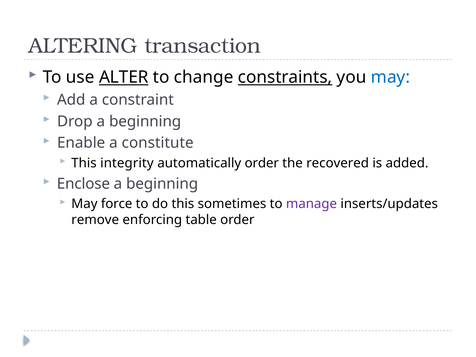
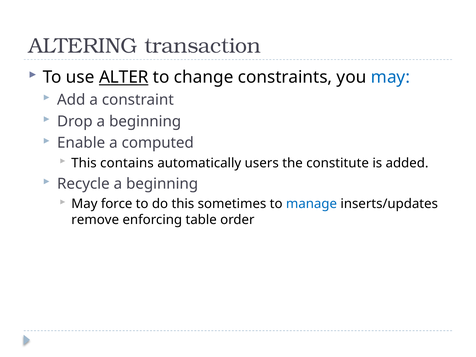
constraints underline: present -> none (285, 77)
constitute: constitute -> computed (158, 143)
integrity: integrity -> contains (127, 163)
automatically order: order -> users (262, 163)
recovered: recovered -> constitute (338, 163)
Enclose: Enclose -> Recycle (83, 184)
manage colour: purple -> blue (311, 204)
